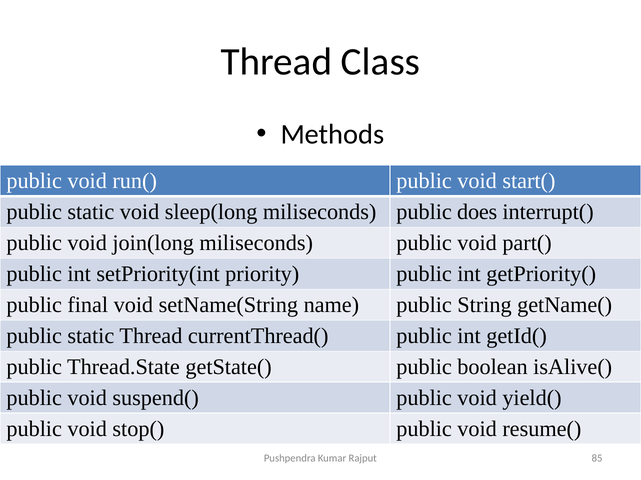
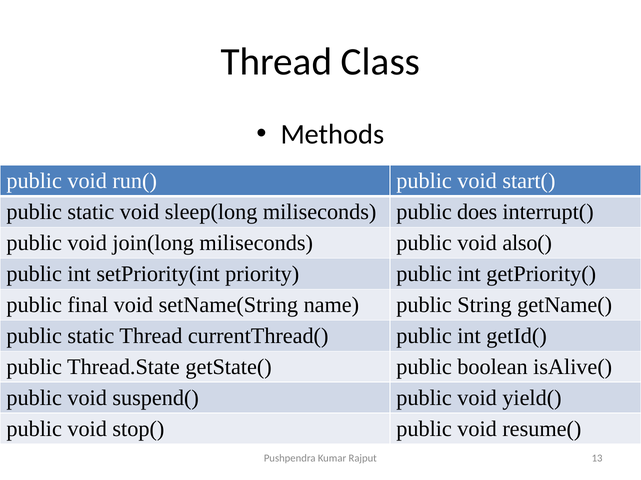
part(: part( -> also( (527, 243)
85: 85 -> 13 (597, 459)
